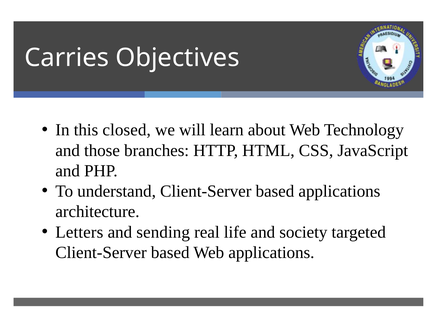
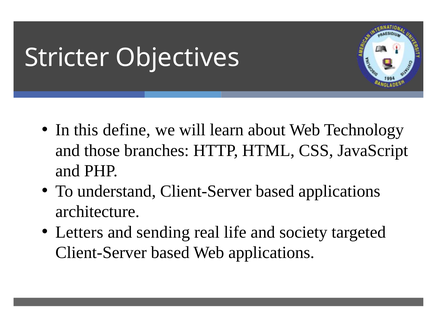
Carries: Carries -> Stricter (67, 58)
closed: closed -> define (127, 130)
